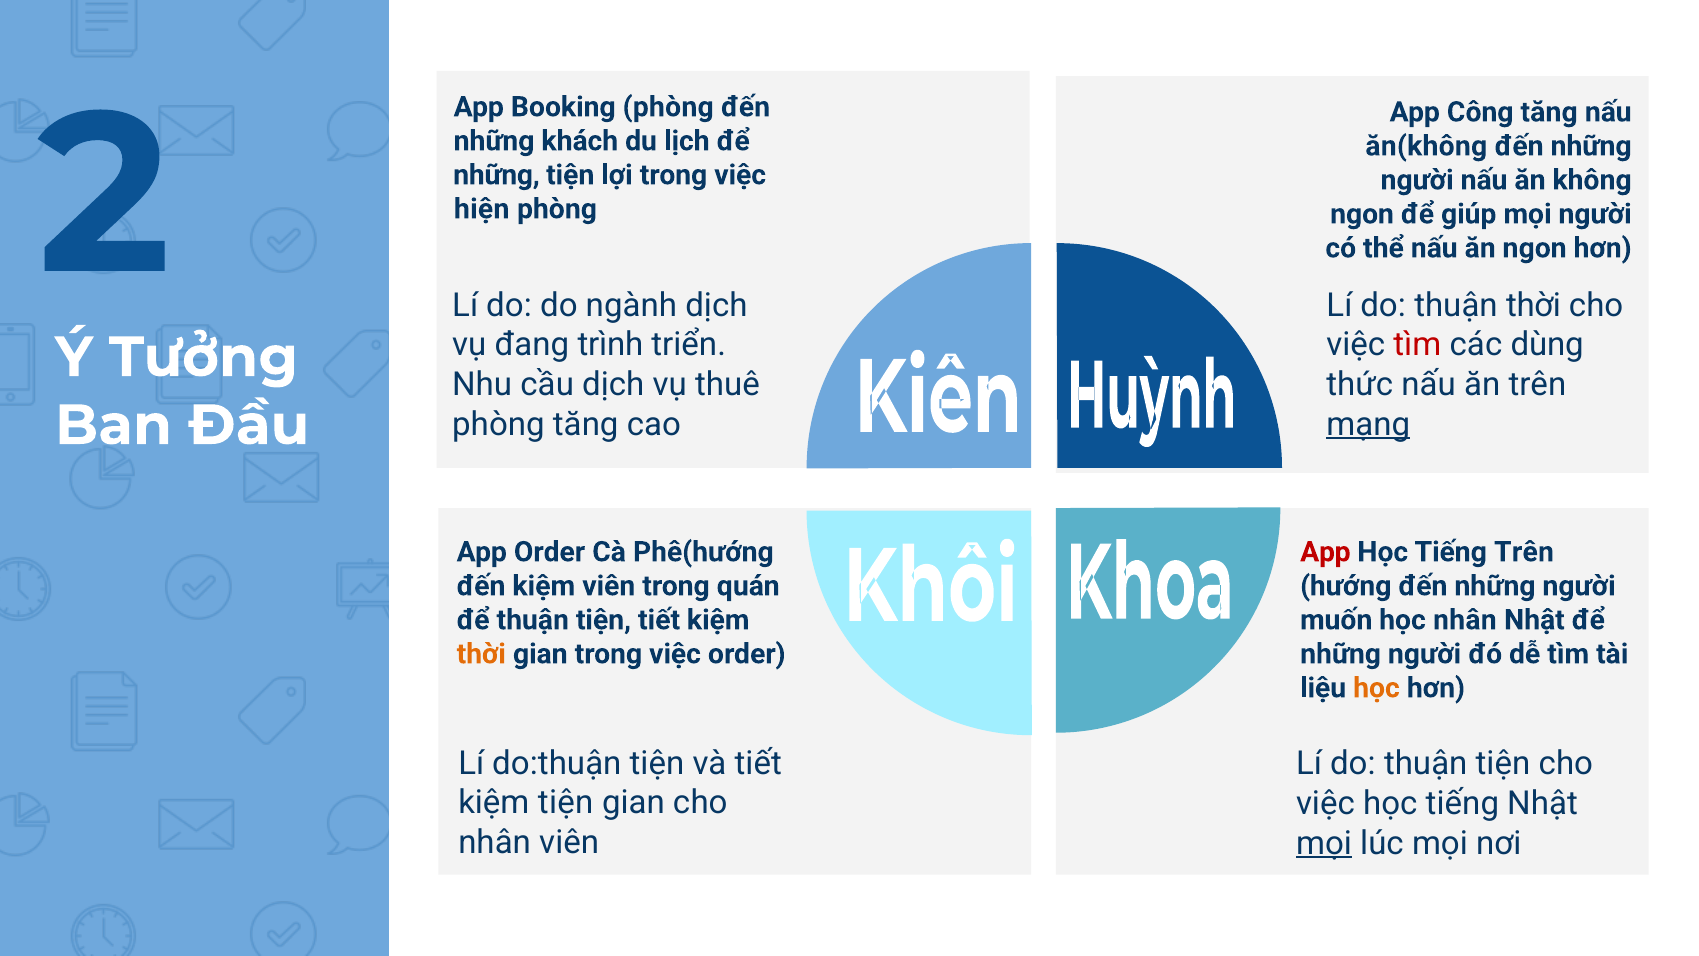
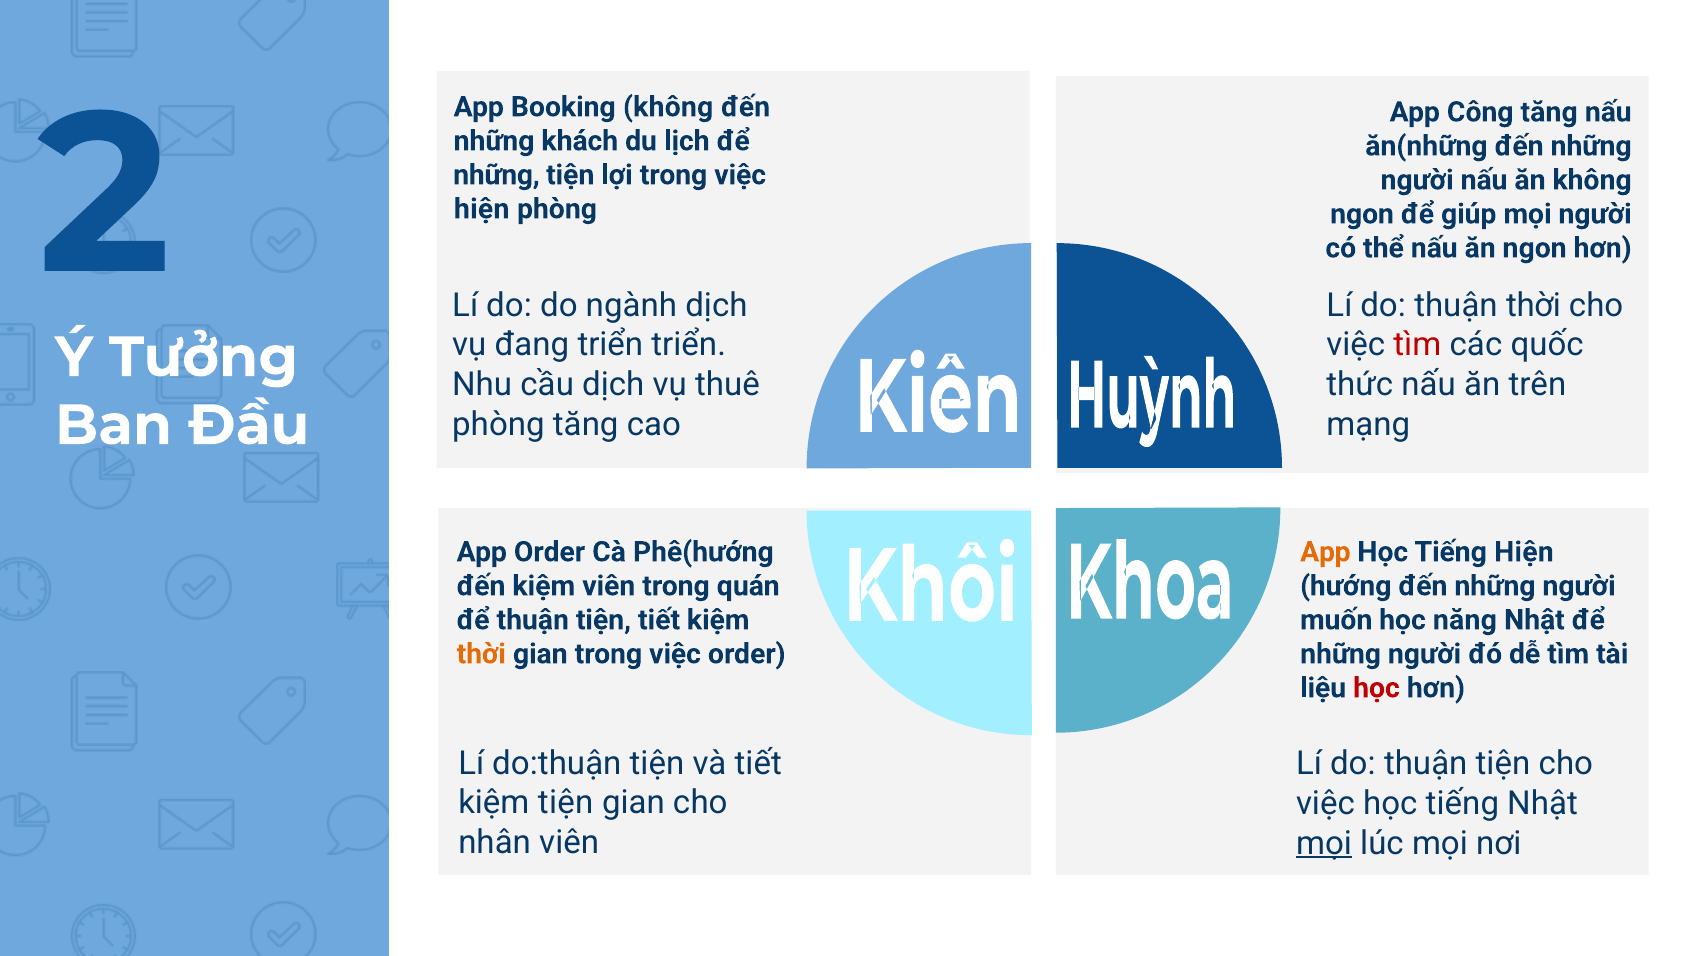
Booking phòng: phòng -> không (668, 107)
ăn(không: ăn(không -> ăn(những (1426, 146)
đang trình: trình -> triển (610, 345)
dùng: dùng -> quốc (1547, 345)
mạng underline: present -> none (1368, 424)
App colour: red -> orange (1325, 552)
Tiếng Trên: Trên -> Hiện (1524, 552)
học nhân: nhân -> năng (1465, 620)
học colour: orange -> red (1376, 688)
